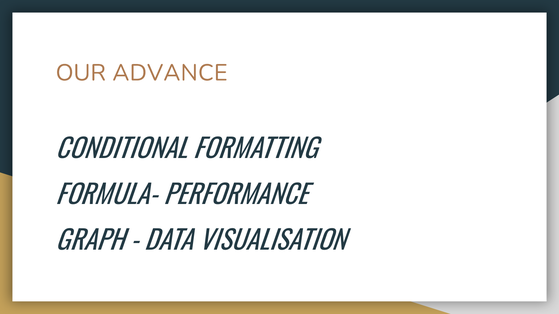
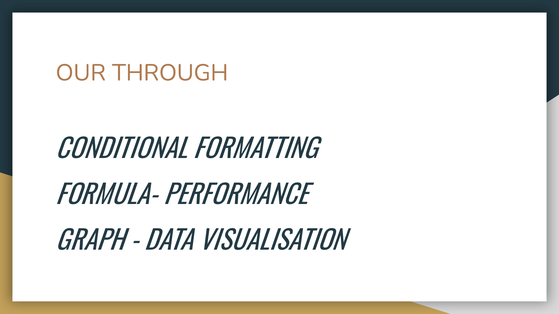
ADVANCE: ADVANCE -> THROUGH (170, 73)
